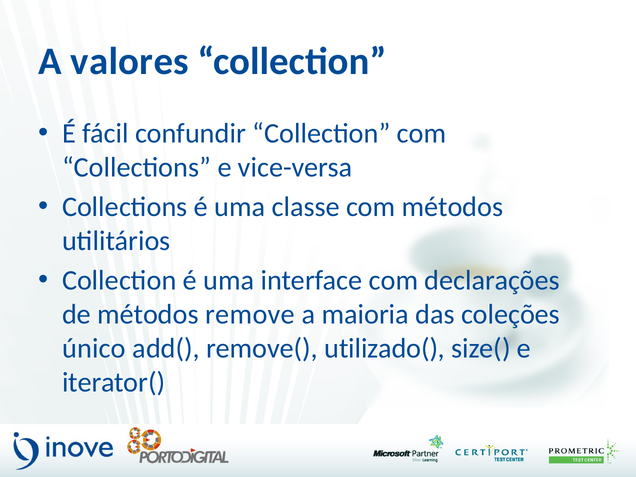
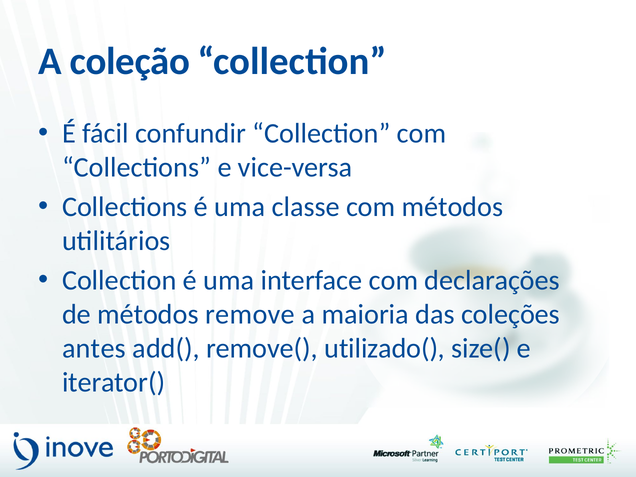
valores: valores -> coleção (130, 62)
único: único -> antes (94, 348)
